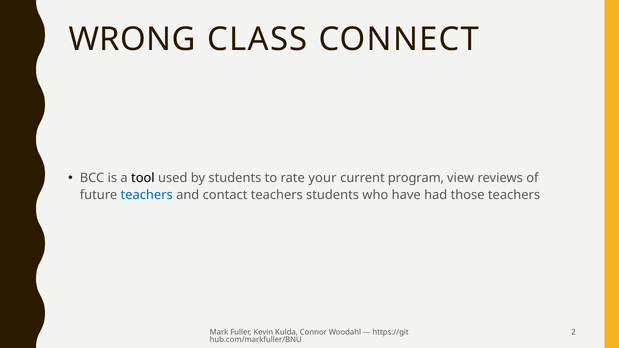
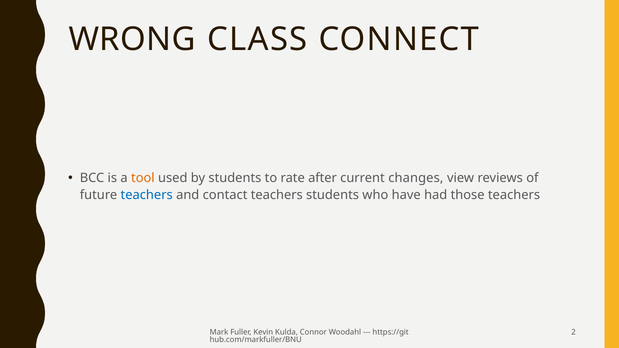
tool colour: black -> orange (143, 178)
your: your -> after (323, 178)
program: program -> changes (416, 178)
